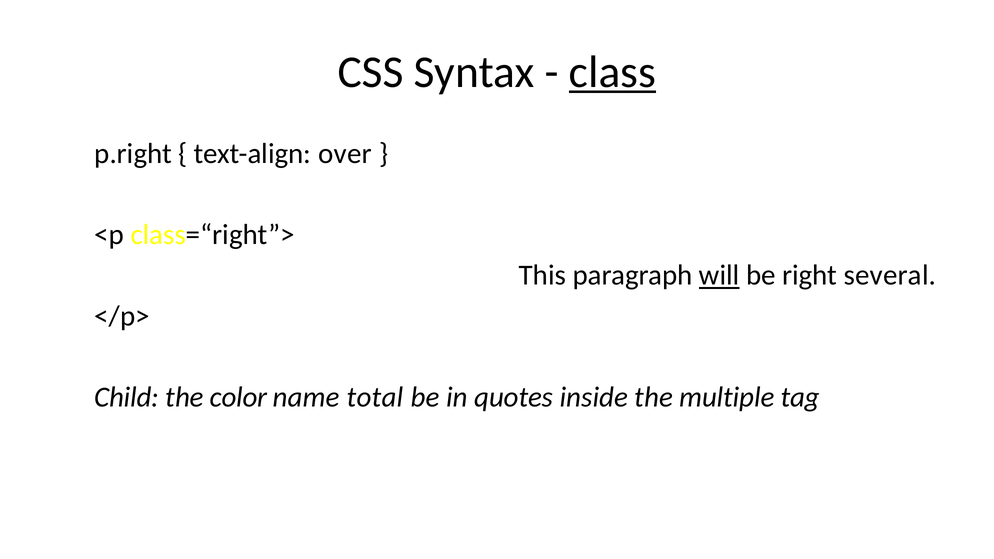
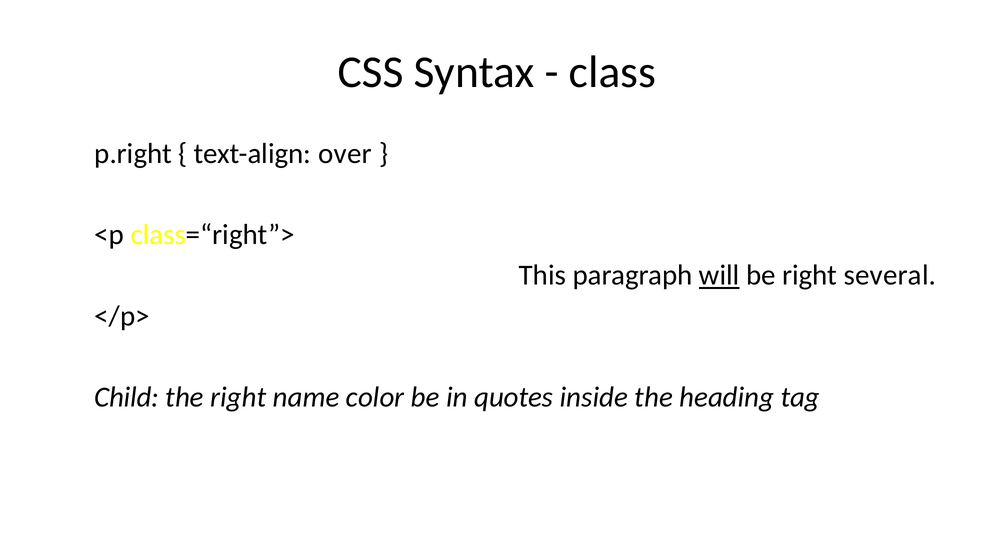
class underline: present -> none (612, 72)
the color: color -> right (238, 397)
total: total -> color (375, 397)
multiple: multiple -> heading (727, 397)
